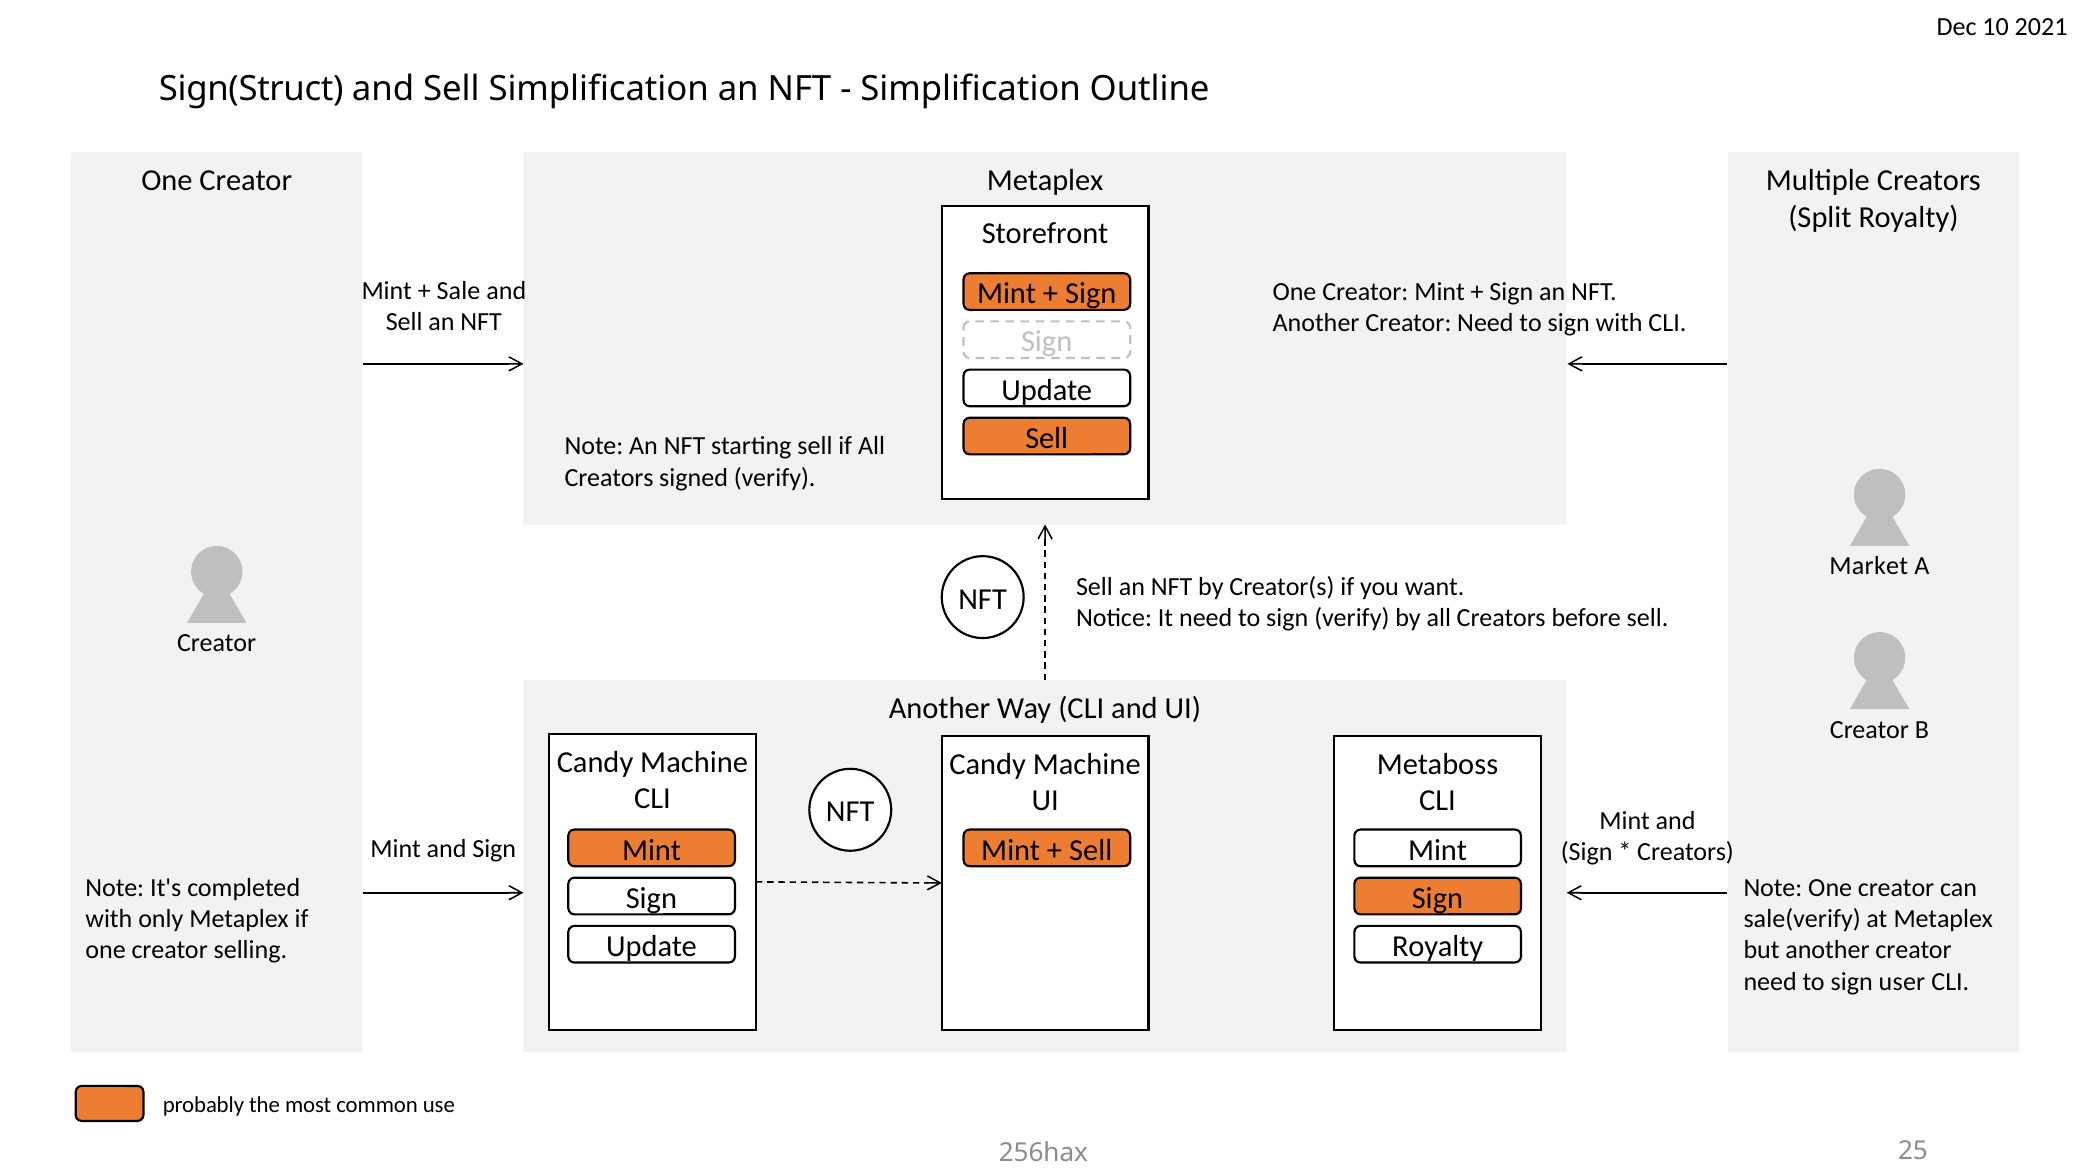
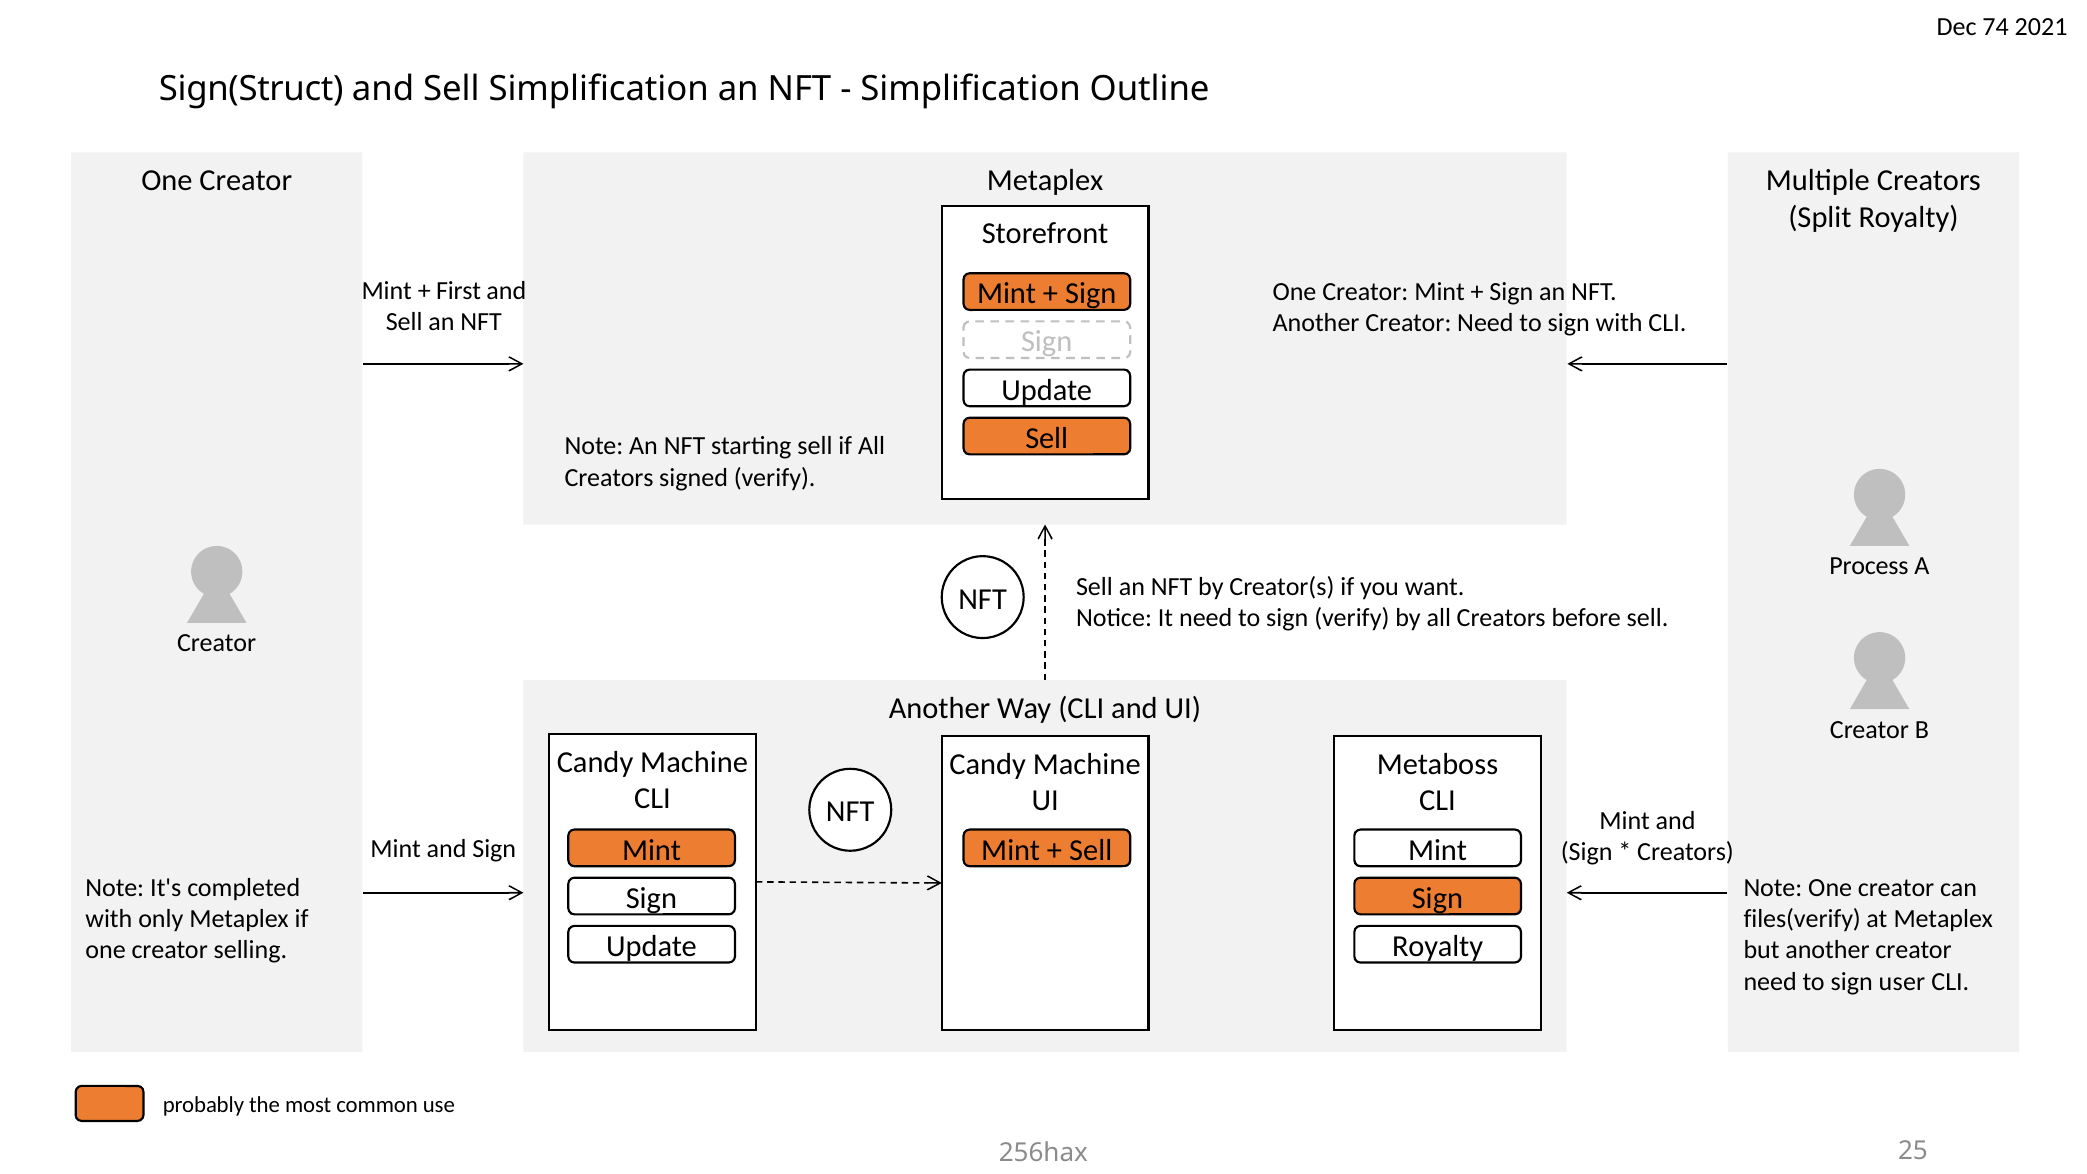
10: 10 -> 74 (1996, 27)
Sale: Sale -> First (459, 291)
Market: Market -> Process (1869, 566)
sale(verify: sale(verify -> files(verify (1802, 919)
